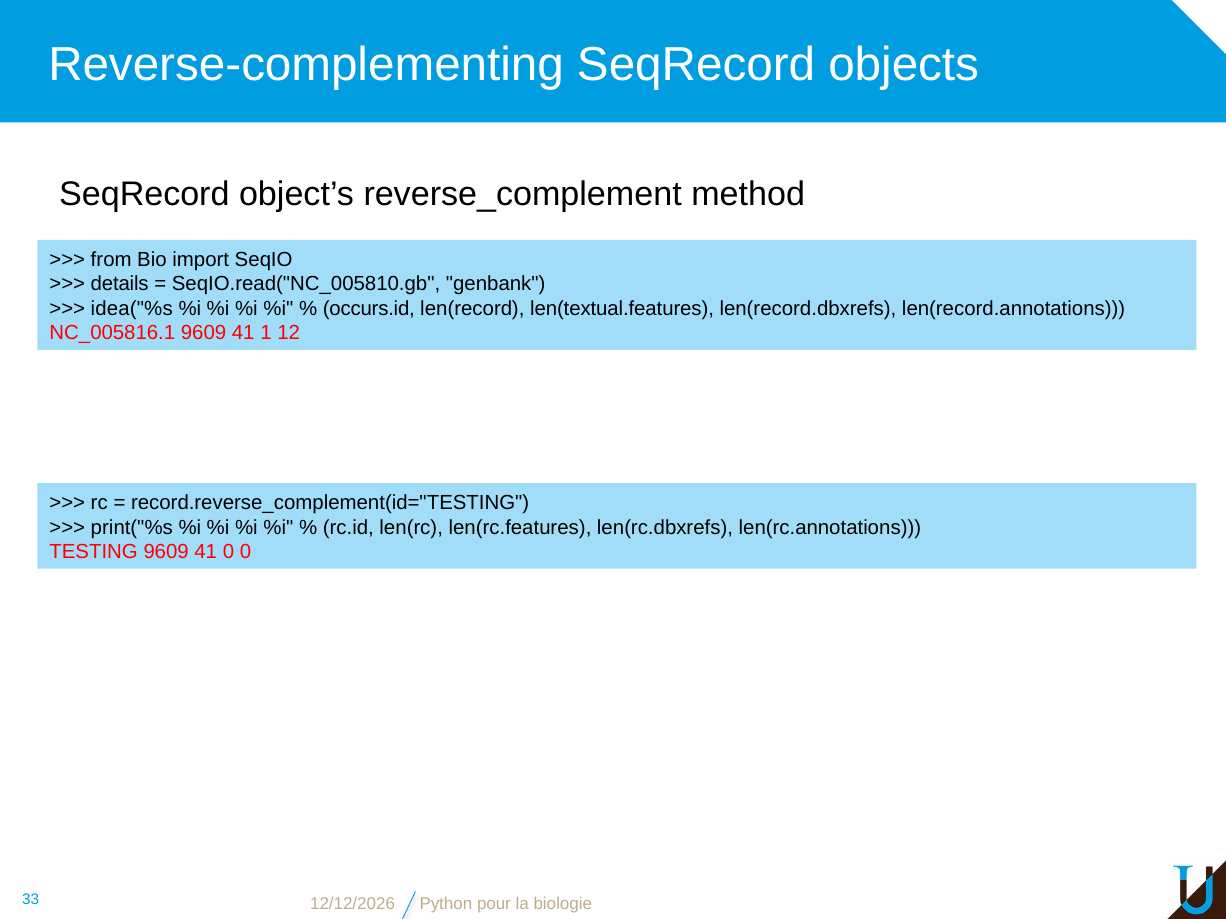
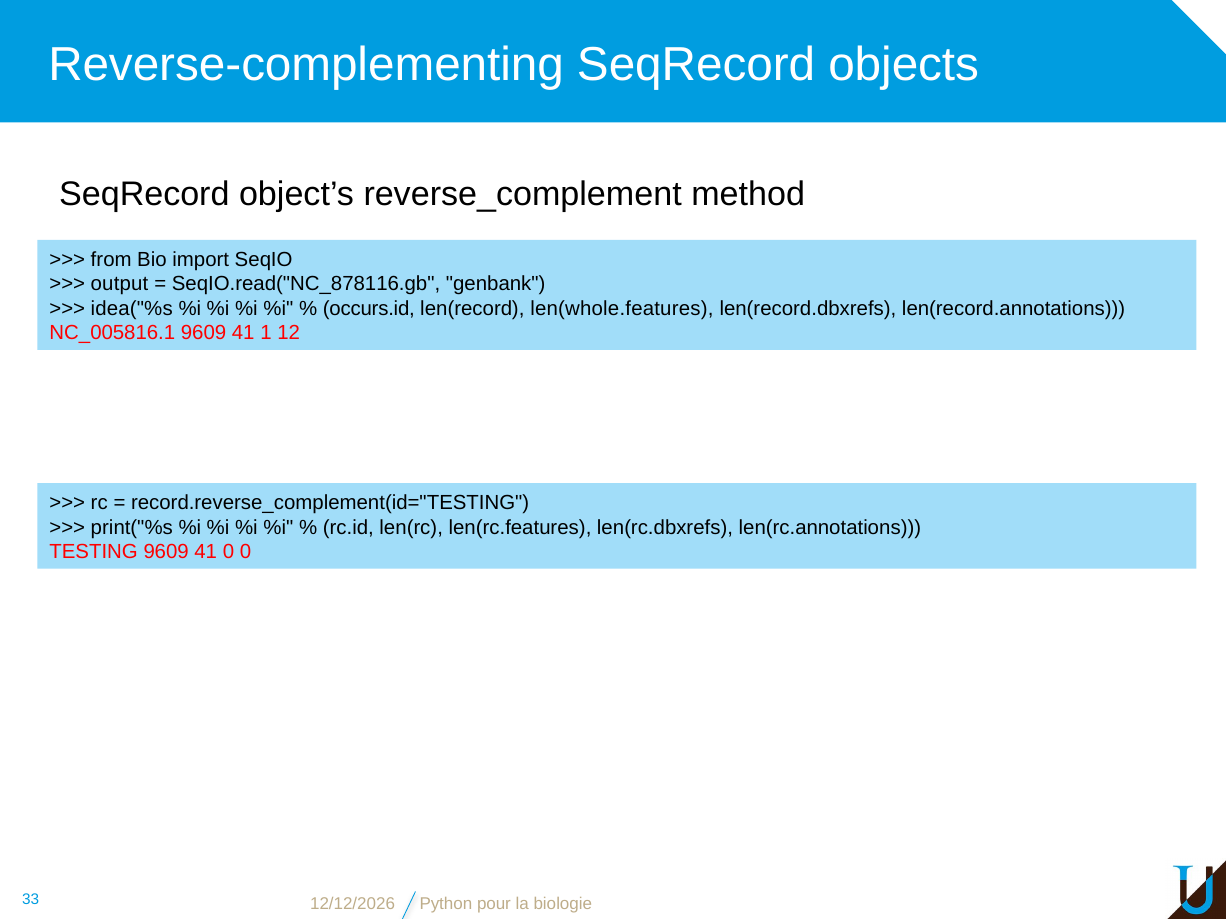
details: details -> output (120, 284)
SeqIO.read("NC_005810.gb: SeqIO.read("NC_005810.gb -> SeqIO.read("NC_878116.gb (306, 284)
len(textual.features: len(textual.features -> len(whole.features (622, 309)
